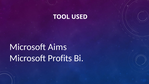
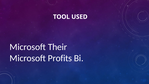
Aims: Aims -> Their (57, 47)
